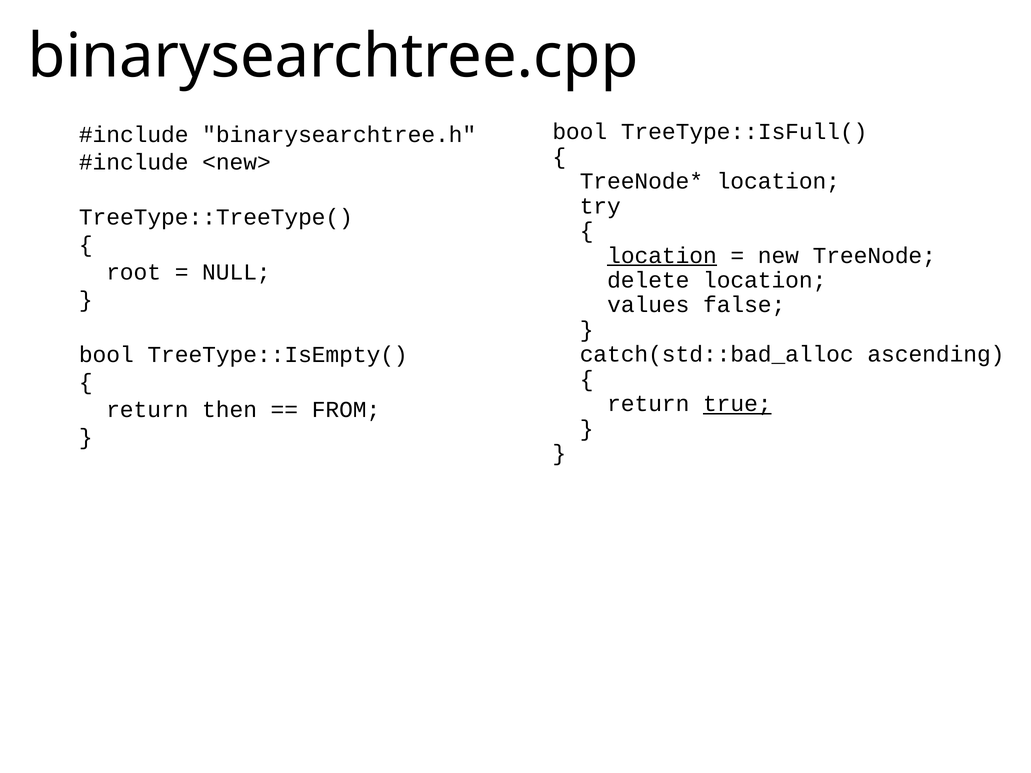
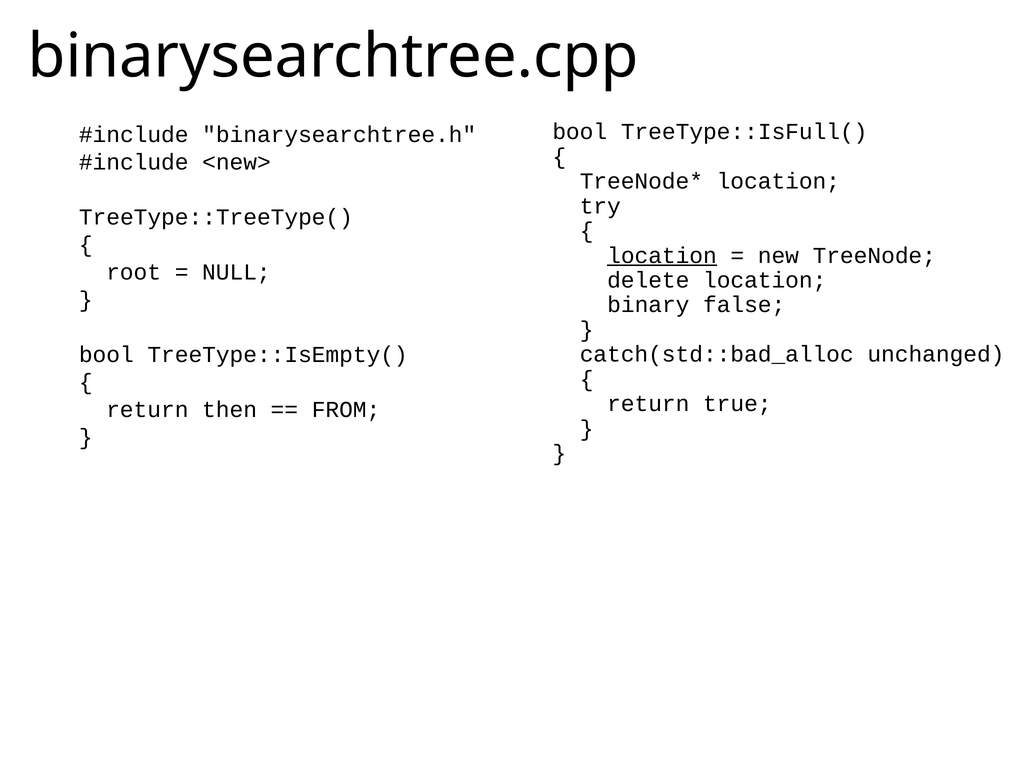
values: values -> binary (648, 305)
ascending: ascending -> unchanged (936, 354)
true underline: present -> none (737, 404)
